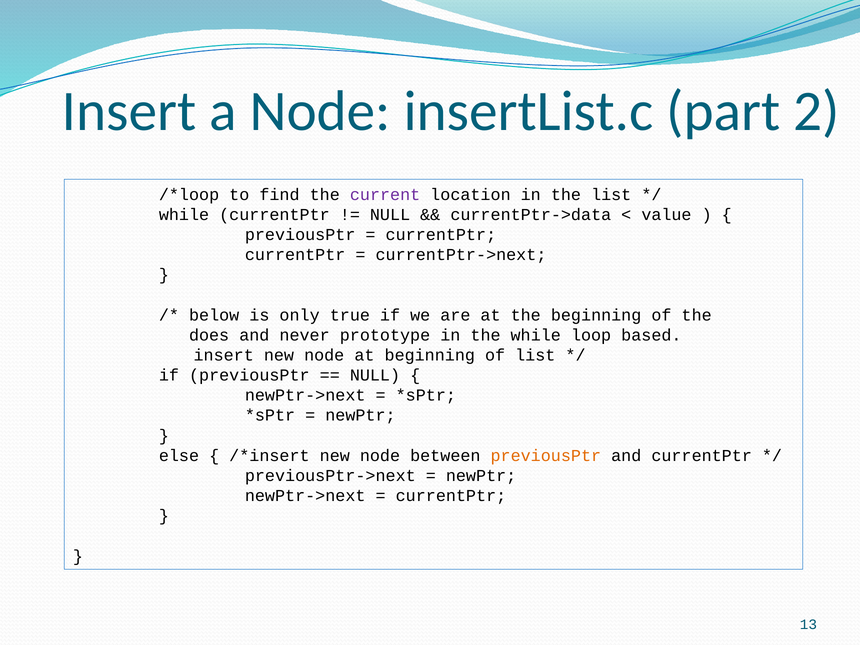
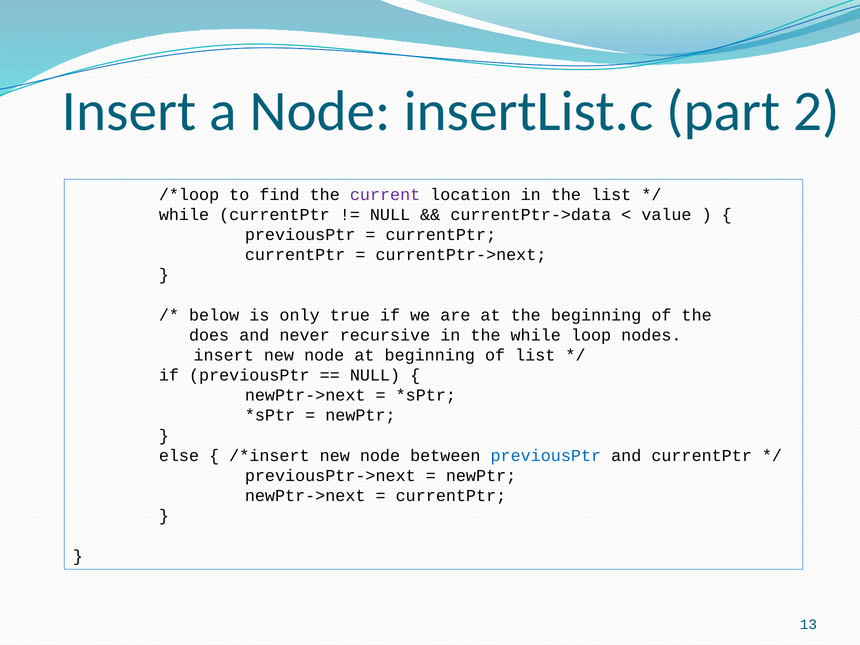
prototype: prototype -> recursive (385, 335)
based: based -> nodes (651, 335)
previousPtr colour: orange -> blue (546, 456)
